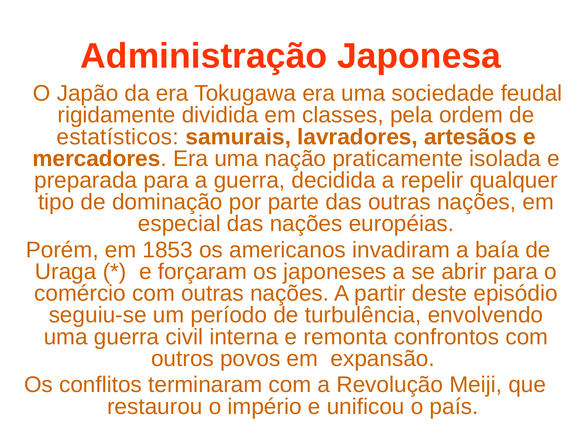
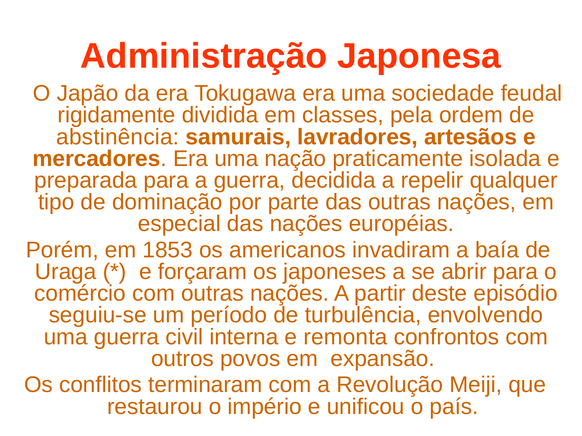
estatísticos: estatísticos -> abstinência (118, 137)
